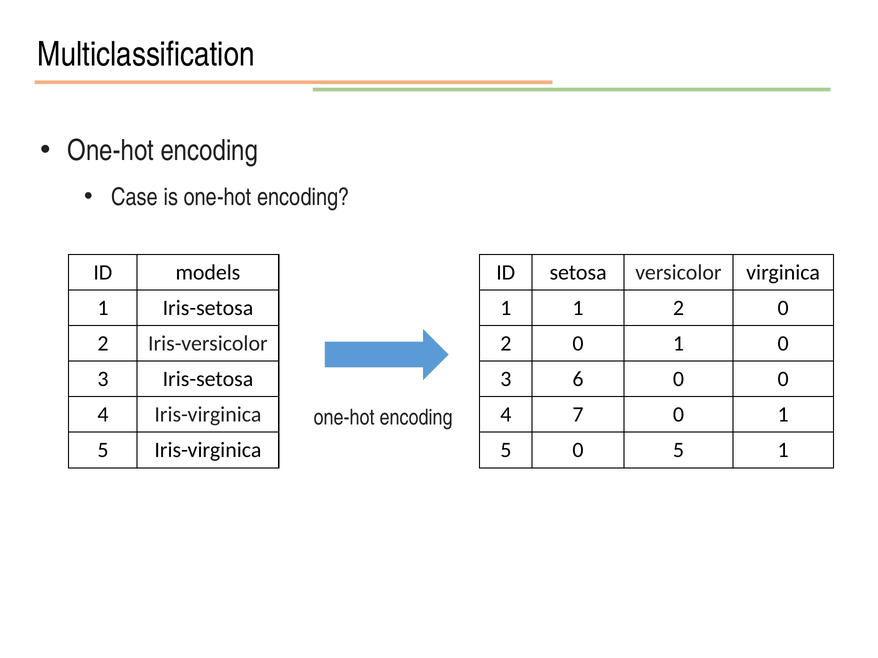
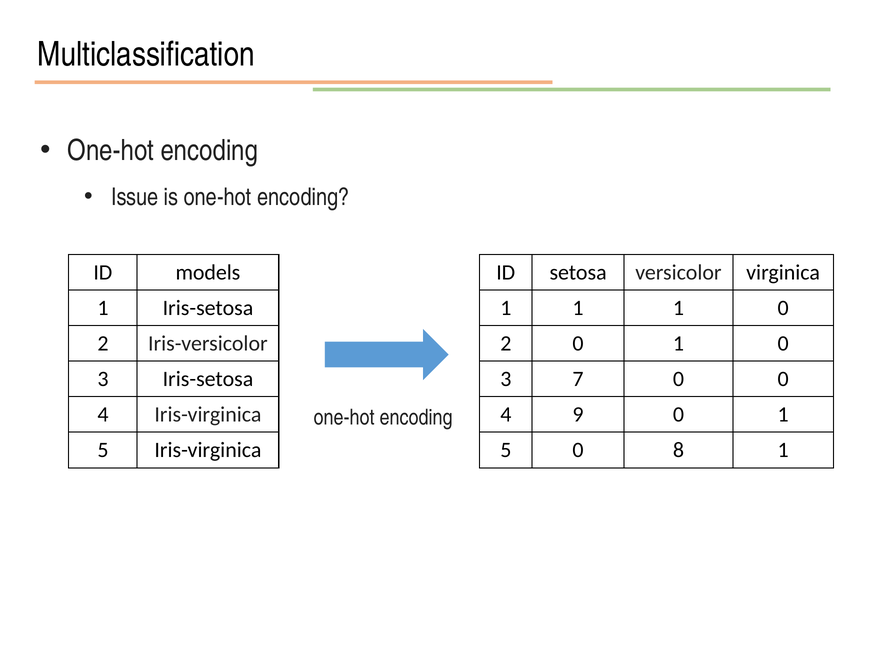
Case: Case -> Issue (135, 197)
1 1 2: 2 -> 1 (678, 308)
6: 6 -> 7 (578, 379)
7: 7 -> 9 (578, 415)
0 5: 5 -> 8 (678, 451)
